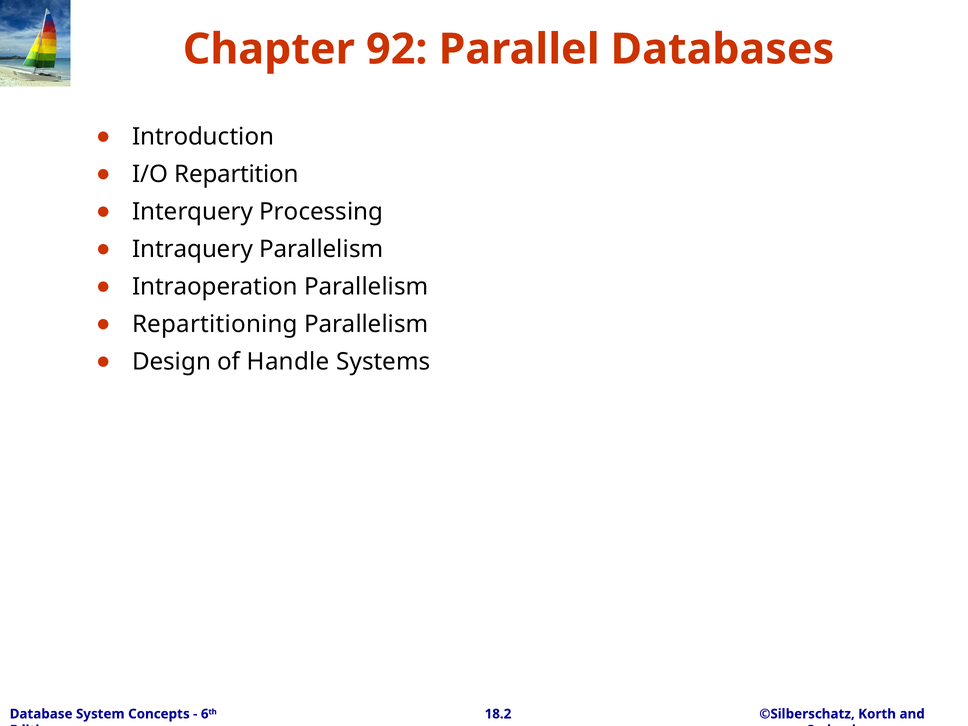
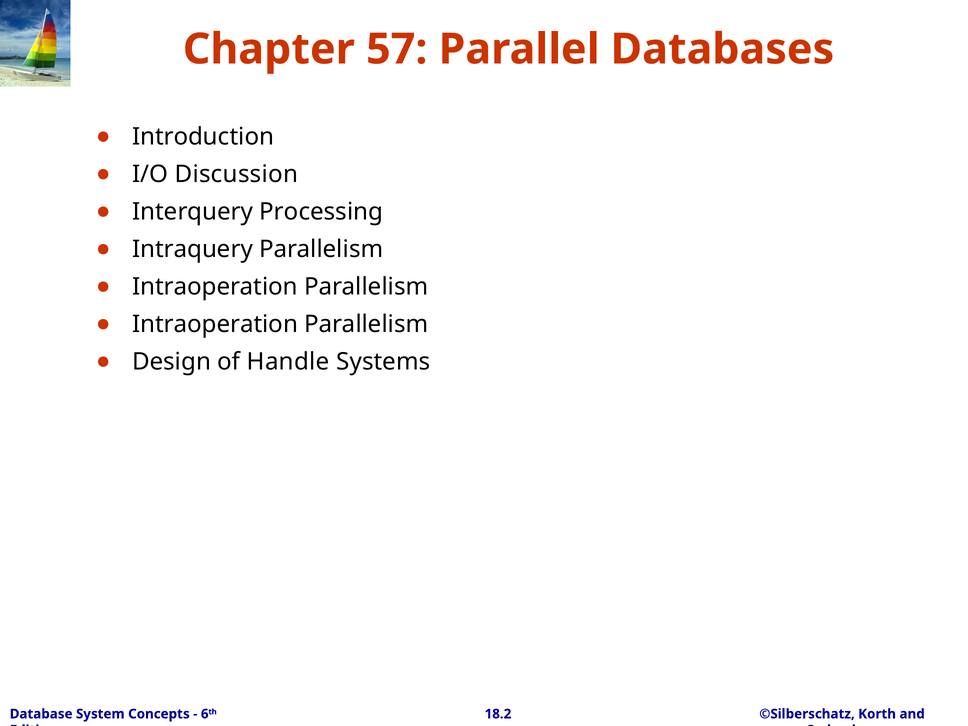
92: 92 -> 57 (397, 49)
Repartition: Repartition -> Discussion (236, 174)
Repartitioning: Repartitioning -> Intraoperation (215, 324)
